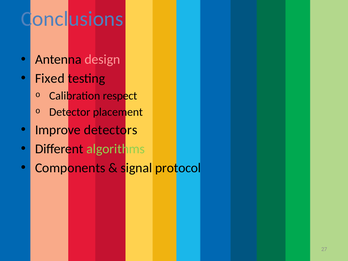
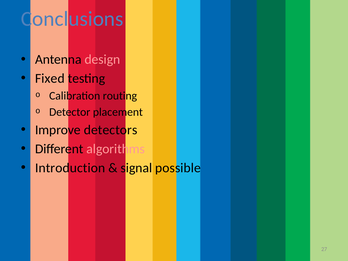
respect: respect -> routing (120, 96)
algorithms colour: light green -> pink (116, 149)
Components: Components -> Introduction (70, 168)
protocol: protocol -> possible (178, 168)
